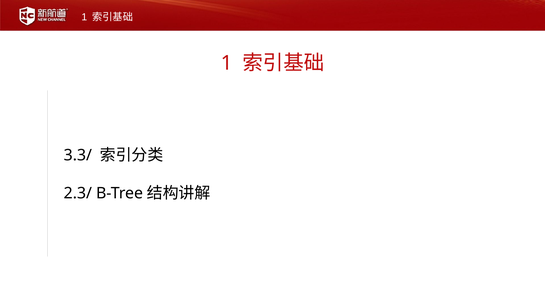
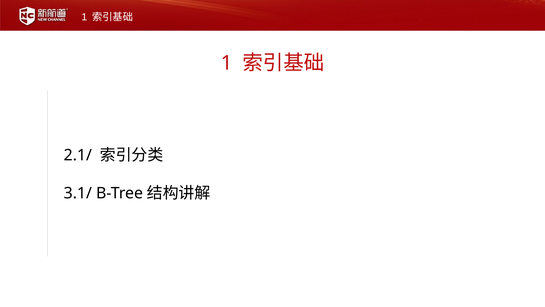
3.3/: 3.3/ -> 2.1/ (78, 155)
2.3/: 2.3/ -> 3.1/ (78, 193)
